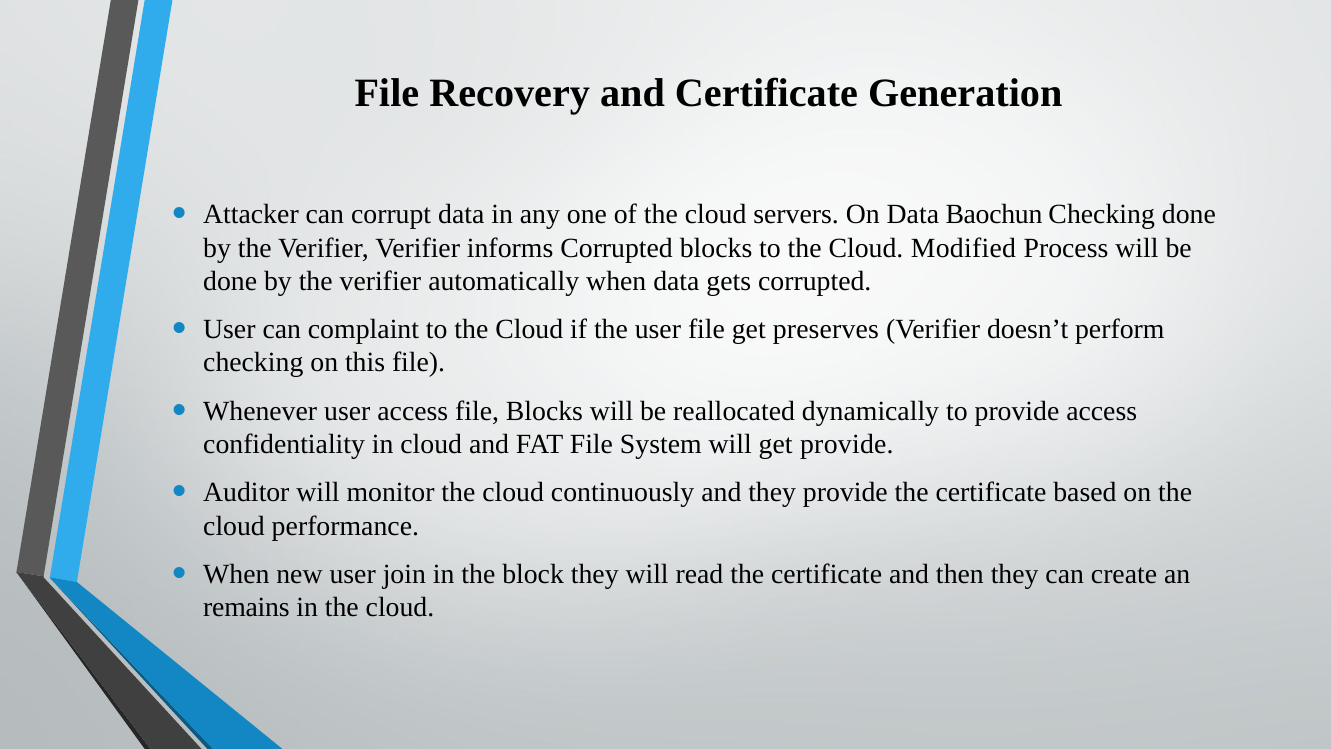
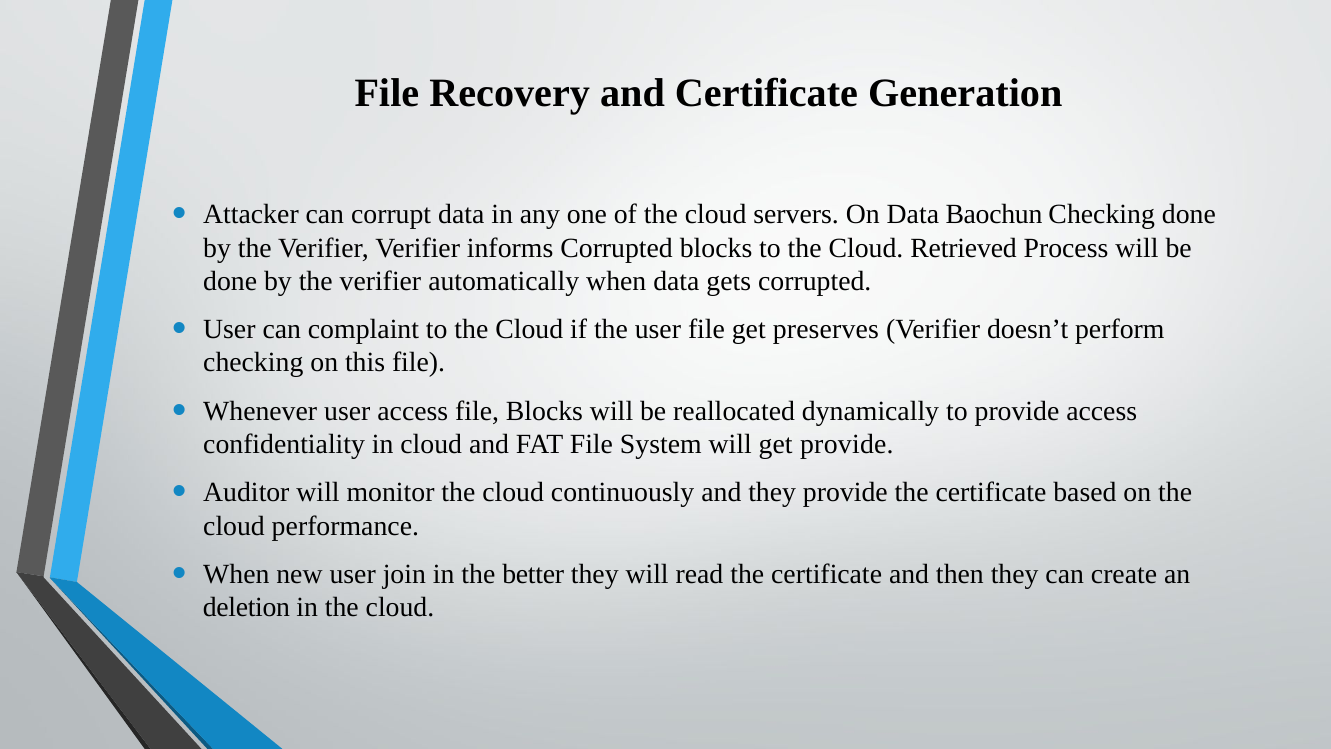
Modified: Modified -> Retrieved (964, 248)
block: block -> better (533, 574)
remains: remains -> deletion (246, 607)
